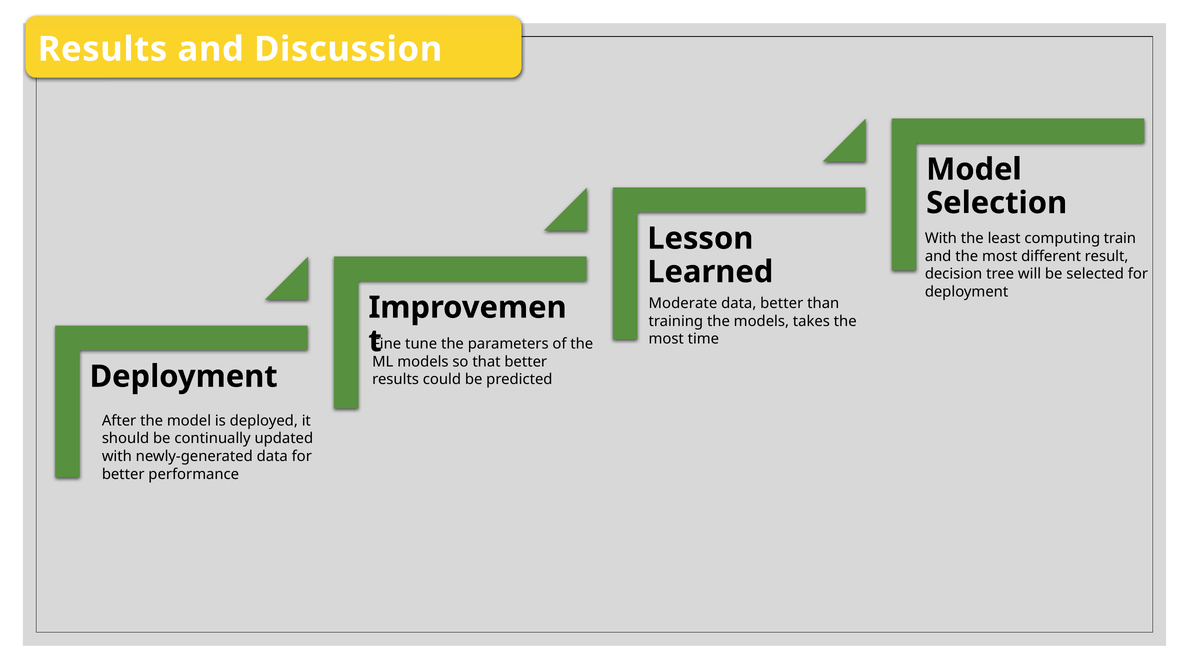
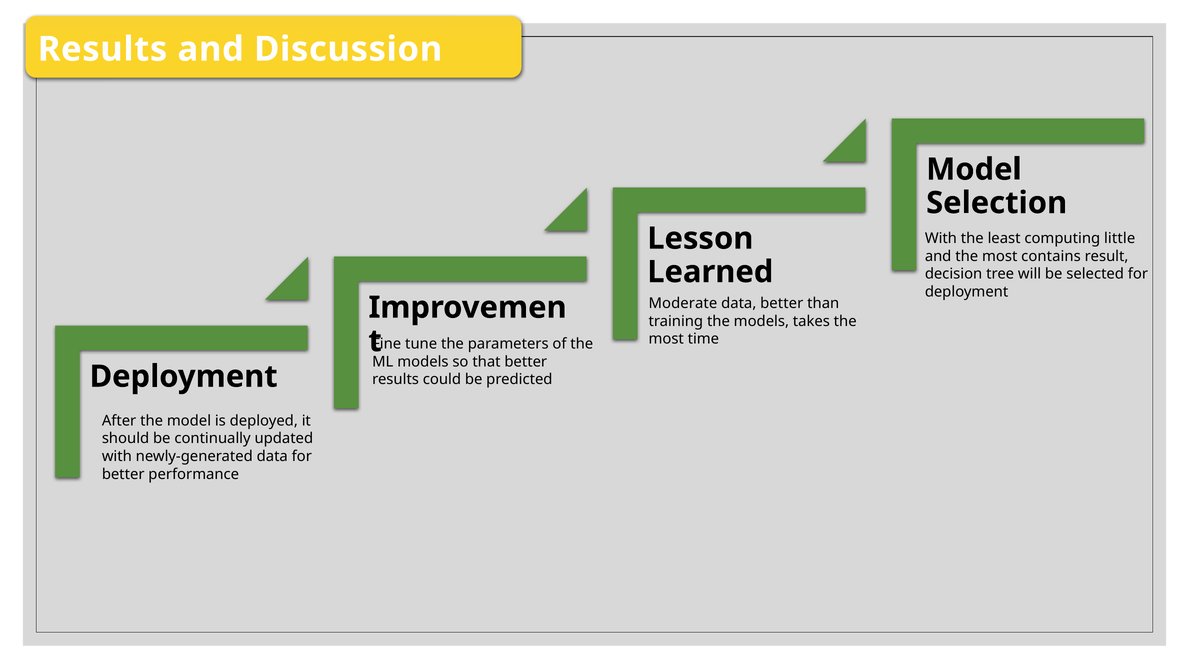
train: train -> little (1120, 238)
different: different -> contains (1051, 256)
